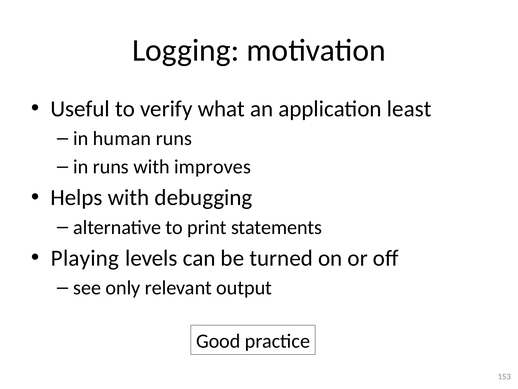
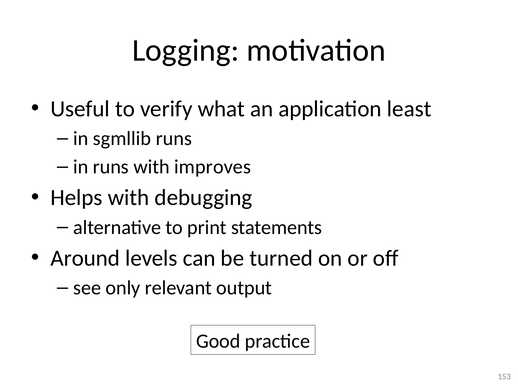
human: human -> sgmllib (122, 138)
Playing: Playing -> Around (85, 258)
